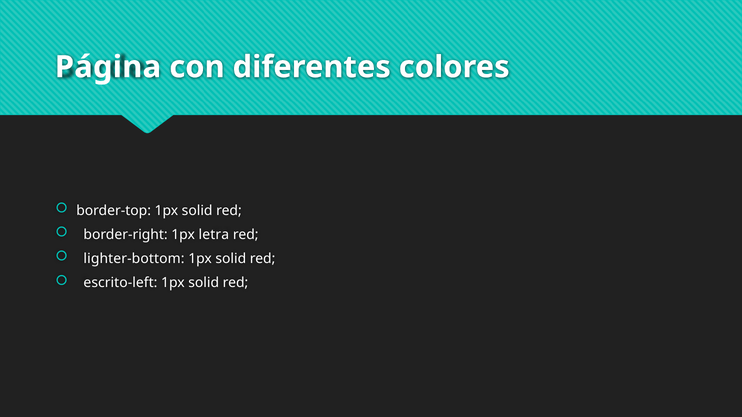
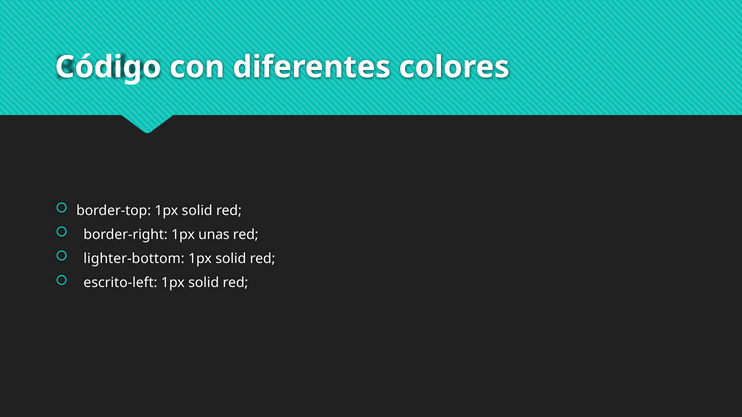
Página: Página -> Código (108, 67)
letra: letra -> unas (214, 235)
